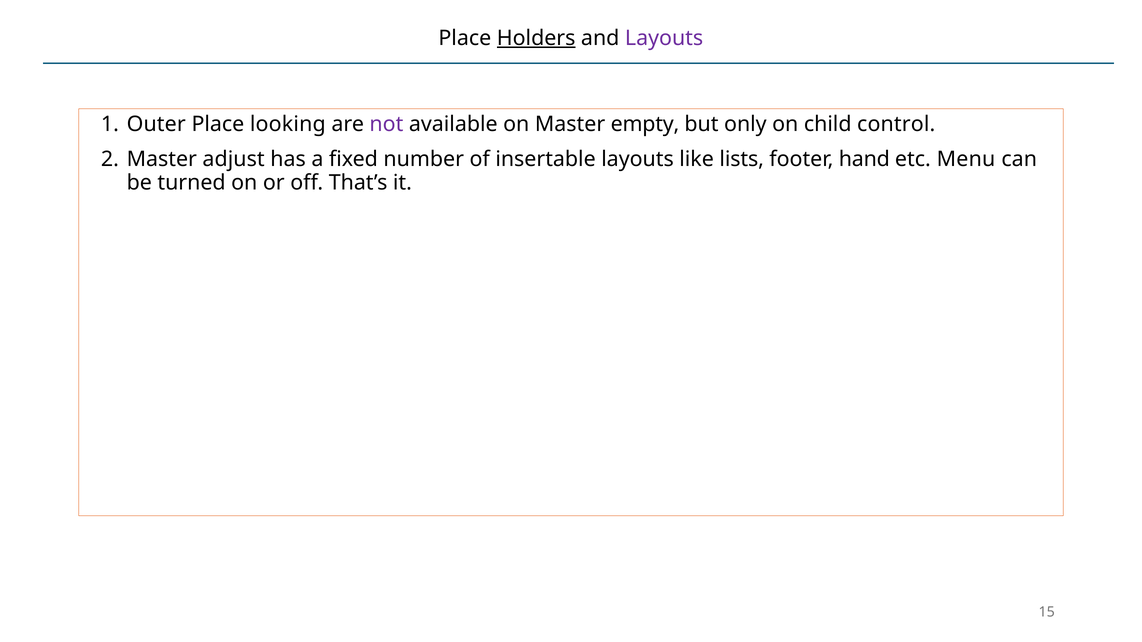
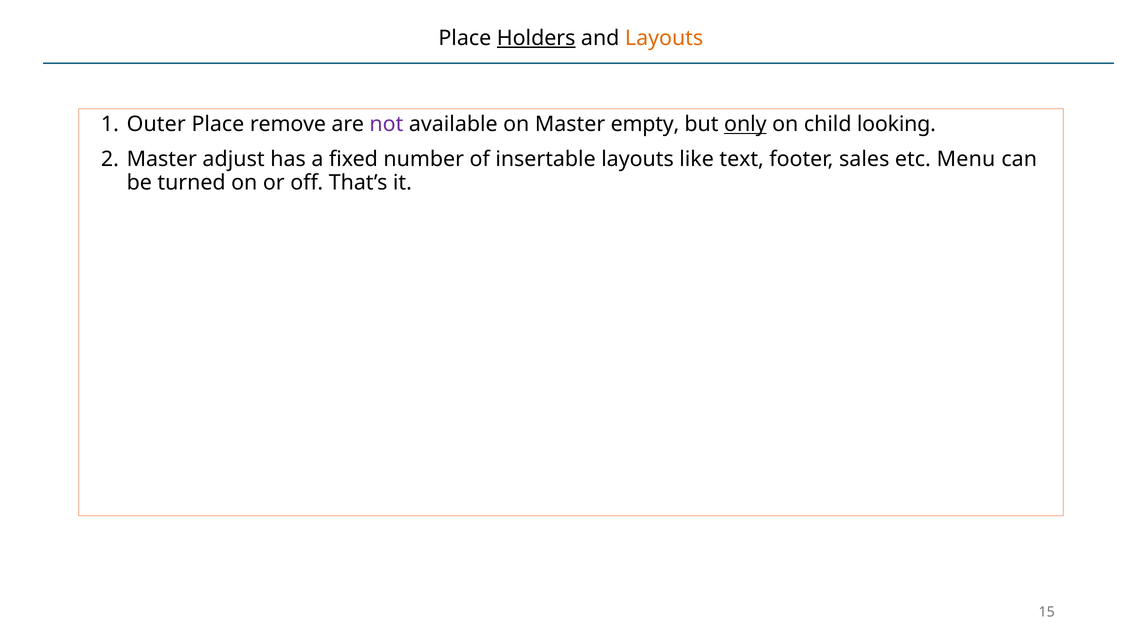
Layouts colour: purple -> orange (664, 38)
looking: looking -> remove (288, 124)
only underline: none -> present (745, 124)
control: control -> looking (896, 124)
lists: lists -> text (742, 159)
hand: hand -> sales (864, 159)
